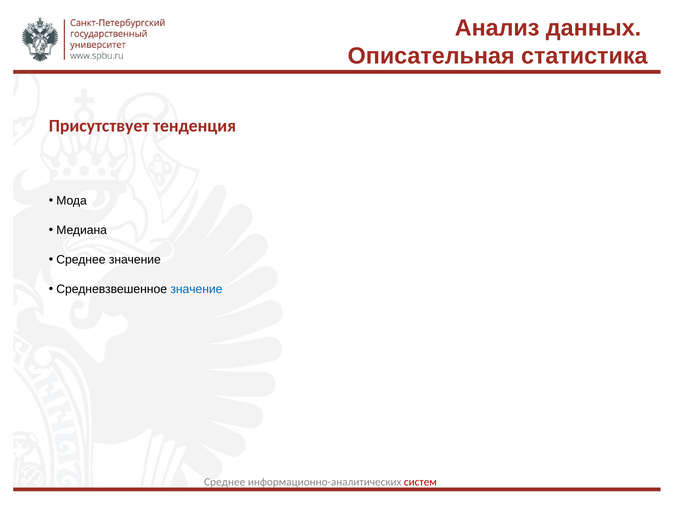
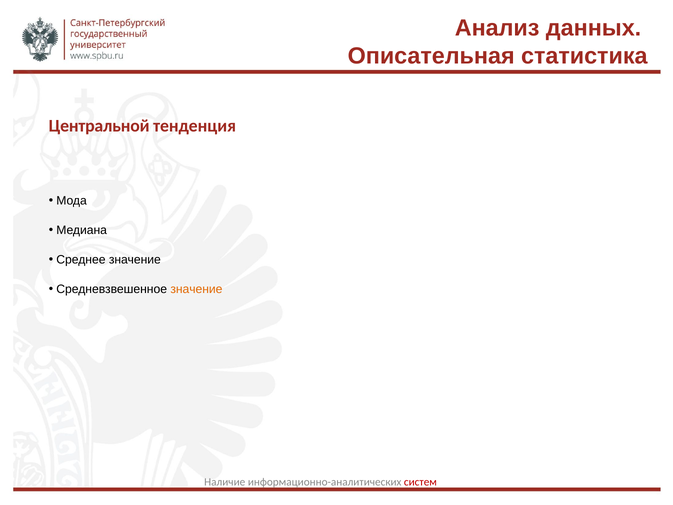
Присутствует: Присутствует -> Центральной (99, 126)
значение colour: blue -> orange (196, 289)
Среднее: Среднее -> Наличие (225, 482)
